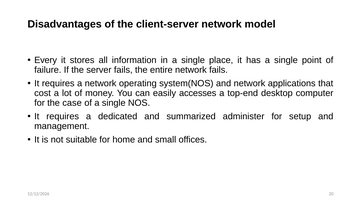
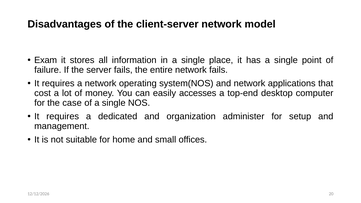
Every: Every -> Exam (46, 60)
summarized: summarized -> organization (191, 116)
